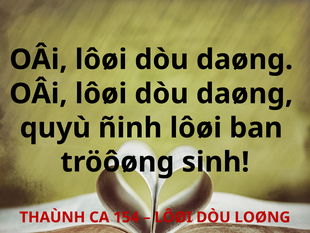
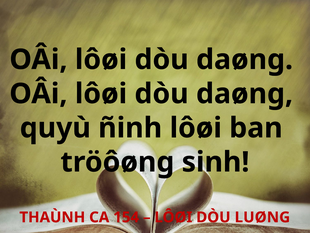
LOØNG: LOØNG -> LUØNG (262, 217)
